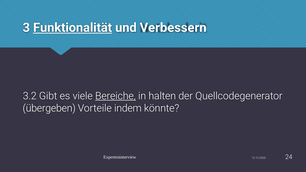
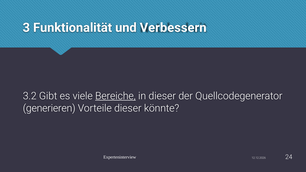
Funktionalität underline: present -> none (73, 28)
in halten: halten -> dieser (162, 96)
übergeben: übergeben -> generieren (49, 108)
Vorteile indem: indem -> dieser (128, 108)
